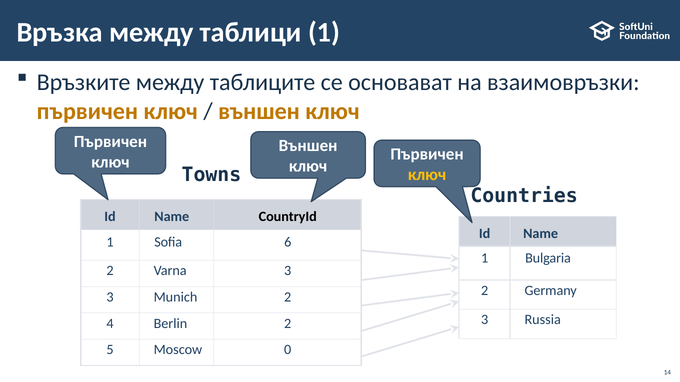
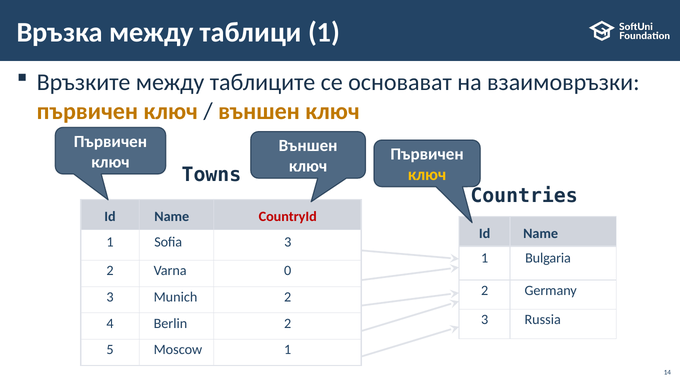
CountryId colour: black -> red (288, 217)
Sofia 6: 6 -> 3 (288, 242)
Varna 3: 3 -> 0 (288, 271)
Moscow 0: 0 -> 1 (288, 350)
